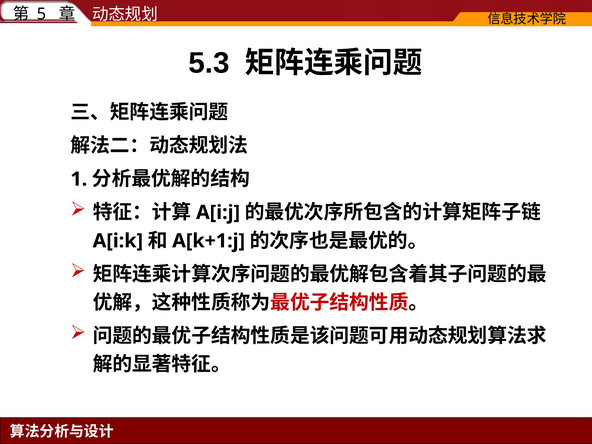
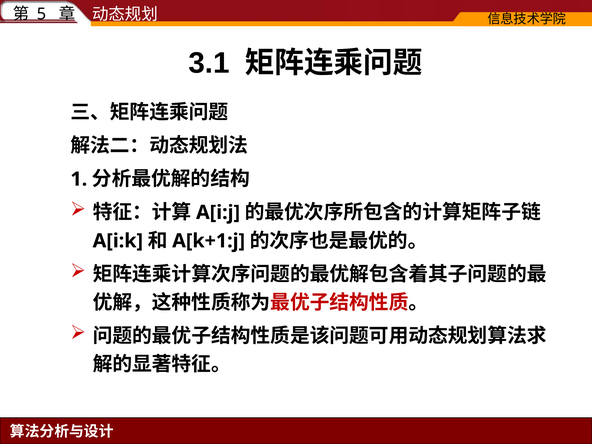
5.3: 5.3 -> 3.1 (209, 63)
